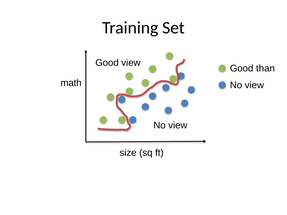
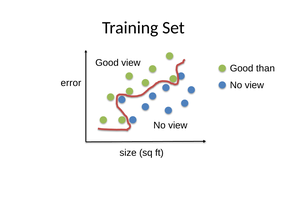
math: math -> error (71, 83)
